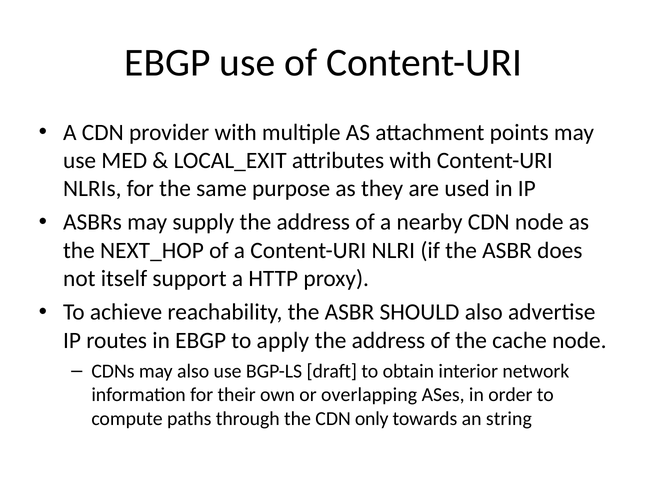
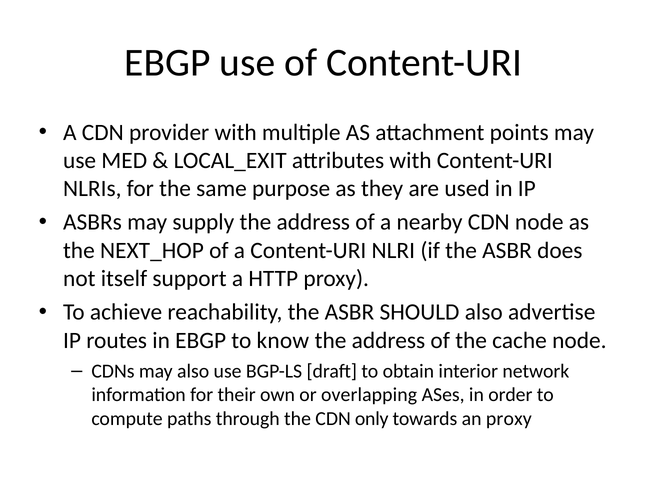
apply: apply -> know (283, 340)
an string: string -> proxy (509, 418)
